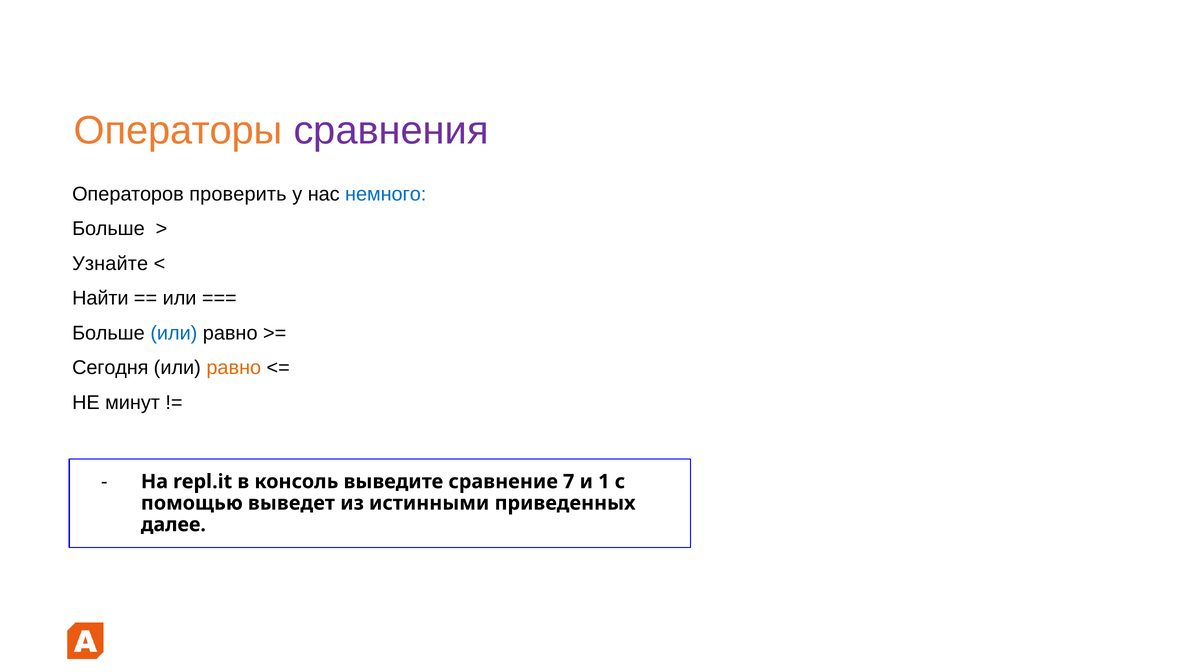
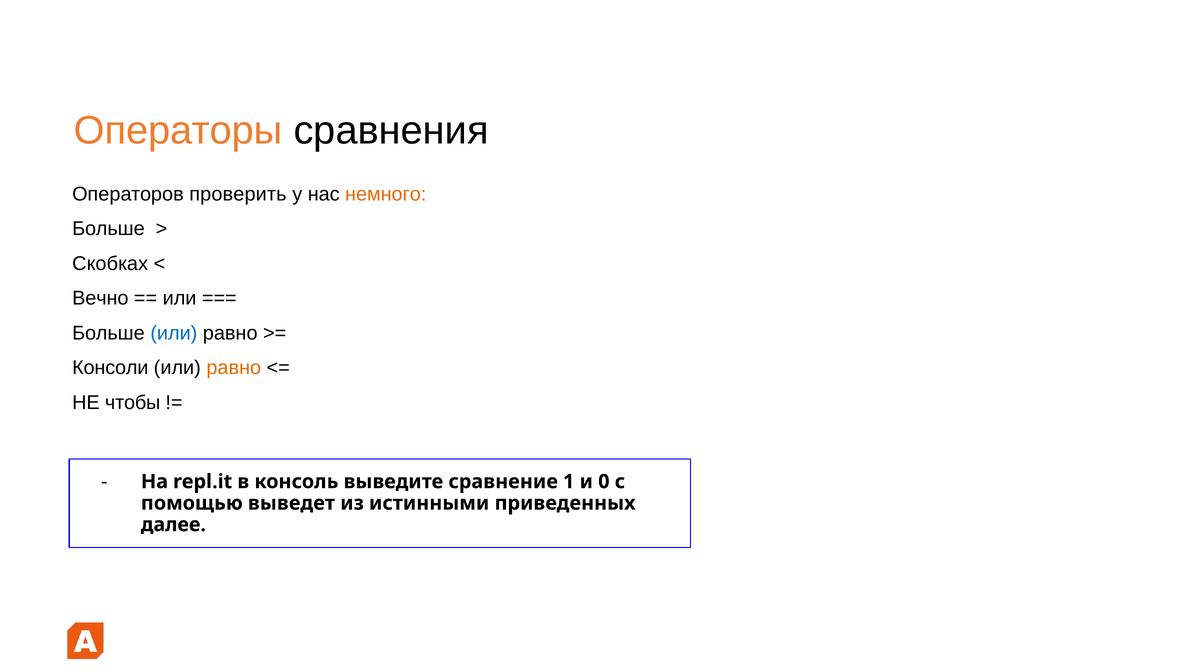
сравнения colour: purple -> black (391, 131)
немного colour: blue -> orange (386, 194)
Узнайте: Узнайте -> Скобках (110, 264)
Найти: Найти -> Вечно (100, 298)
Сегодня: Сегодня -> Консоли (110, 368)
минут: минут -> чтобы (133, 403)
7: 7 -> 1 (569, 482)
1: 1 -> 0 (604, 482)
